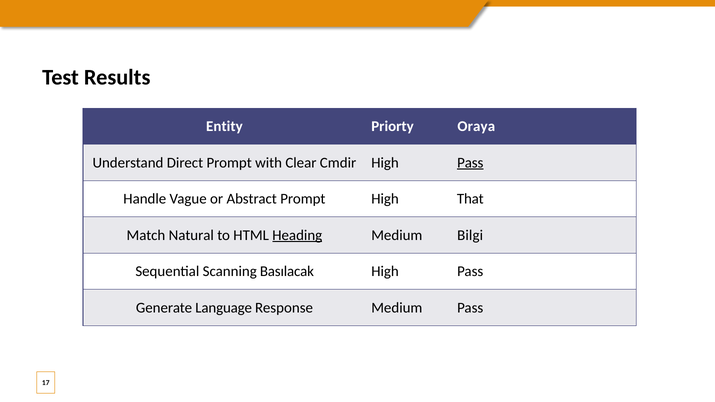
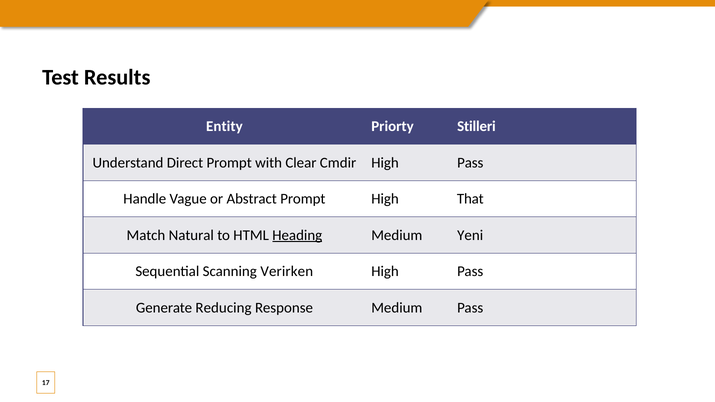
Oraya: Oraya -> Stilleri (476, 127)
Pass underline: present -> none (470, 163)
Bilgi: Bilgi -> Yeni (470, 235)
Basılacak: Basılacak -> Verirken (287, 272)
Language: Language -> Reducing (224, 308)
